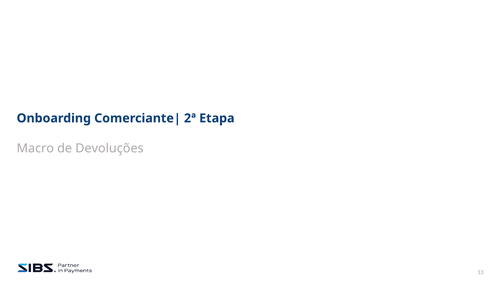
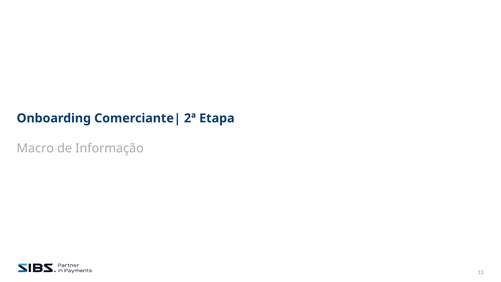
Devoluções: Devoluções -> Informação (110, 148)
